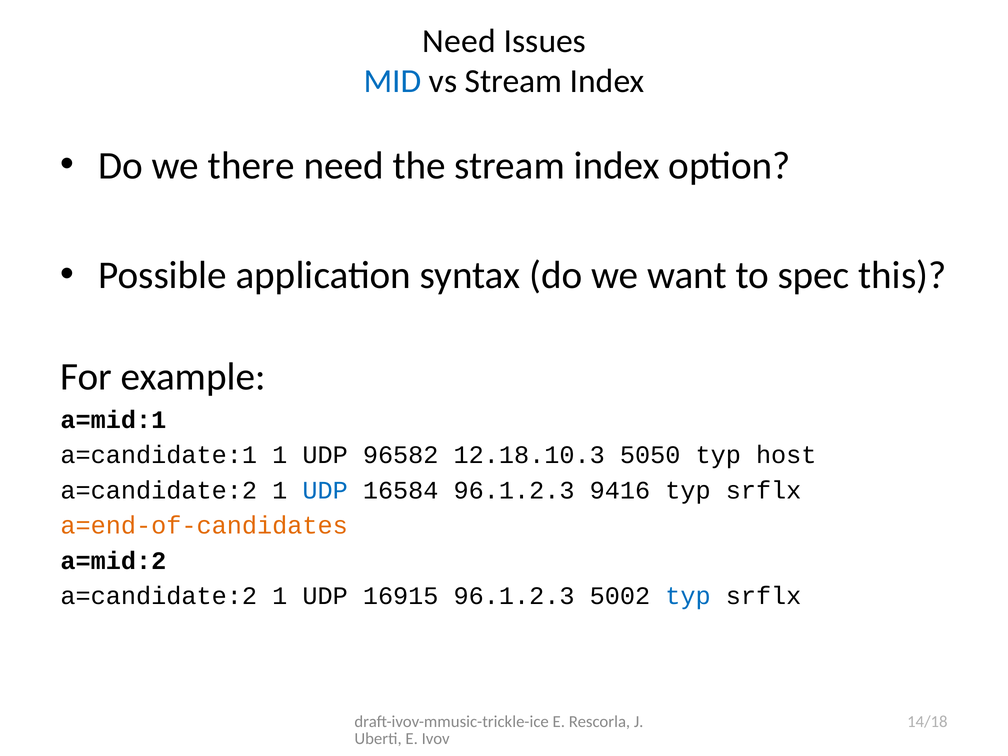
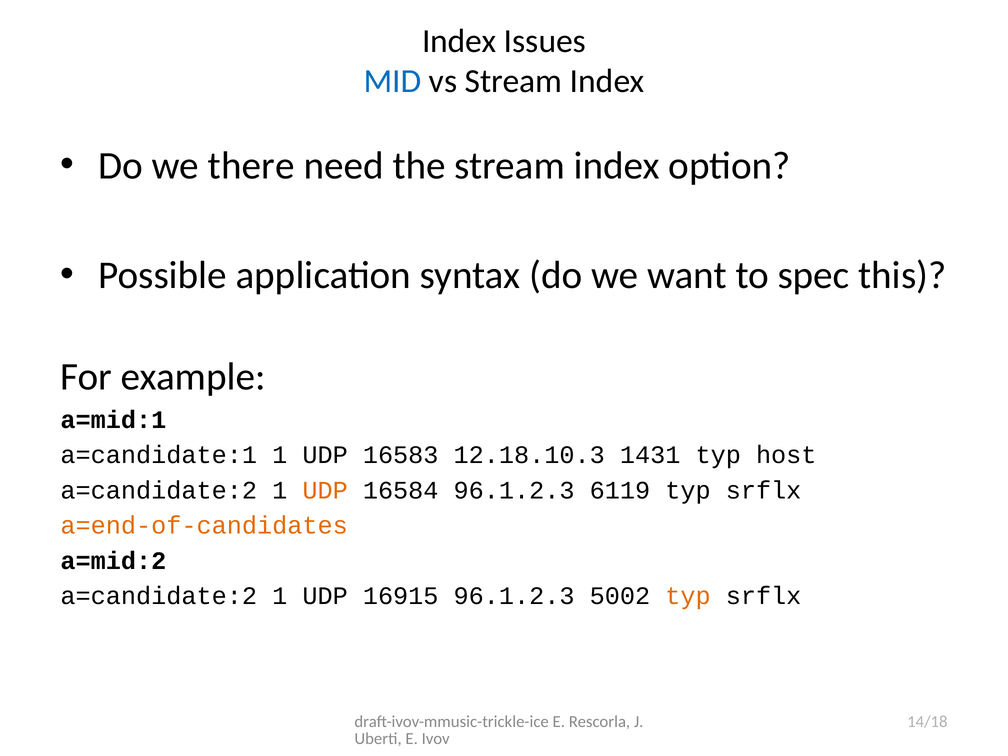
Need: Need -> Index (459, 41)
96582: 96582 -> 16583 (401, 455)
5050: 5050 -> 1431 (650, 455)
UDP colour: blue -> orange (325, 490)
9416: 9416 -> 6119 (620, 490)
typ colour: blue -> orange (688, 596)
